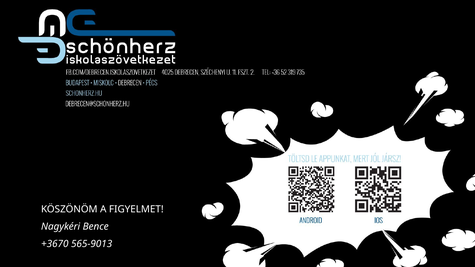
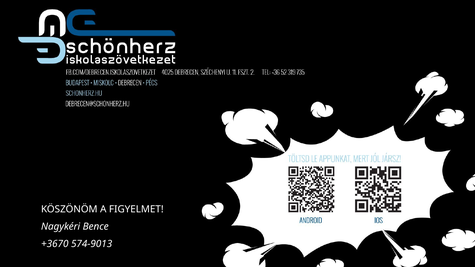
565-9013: 565-9013 -> 574-9013 (92, 244)
